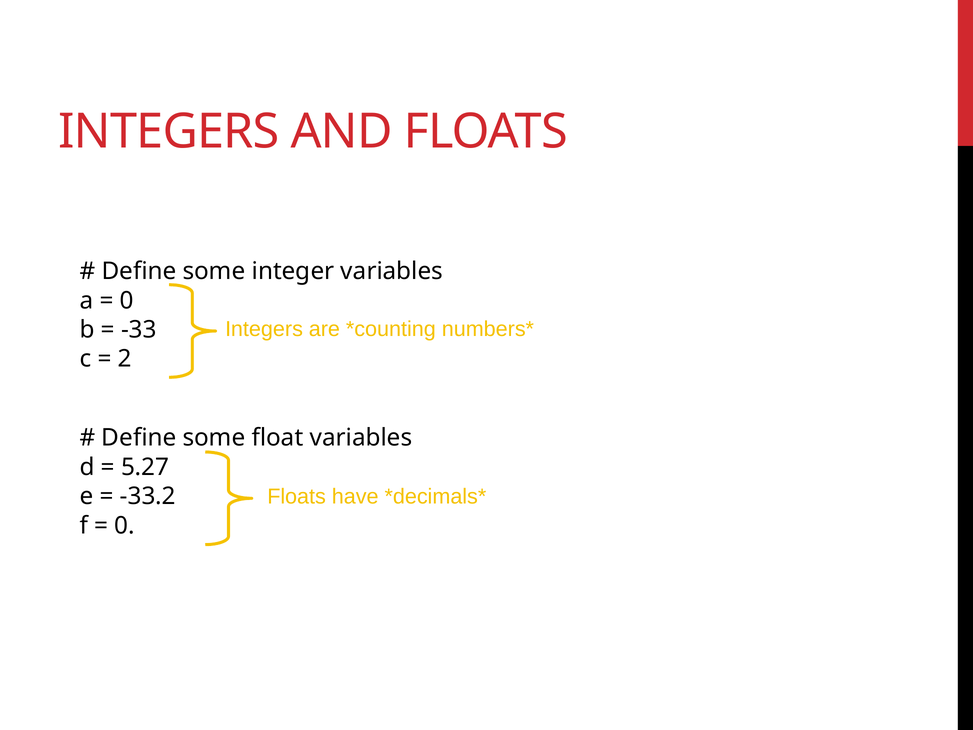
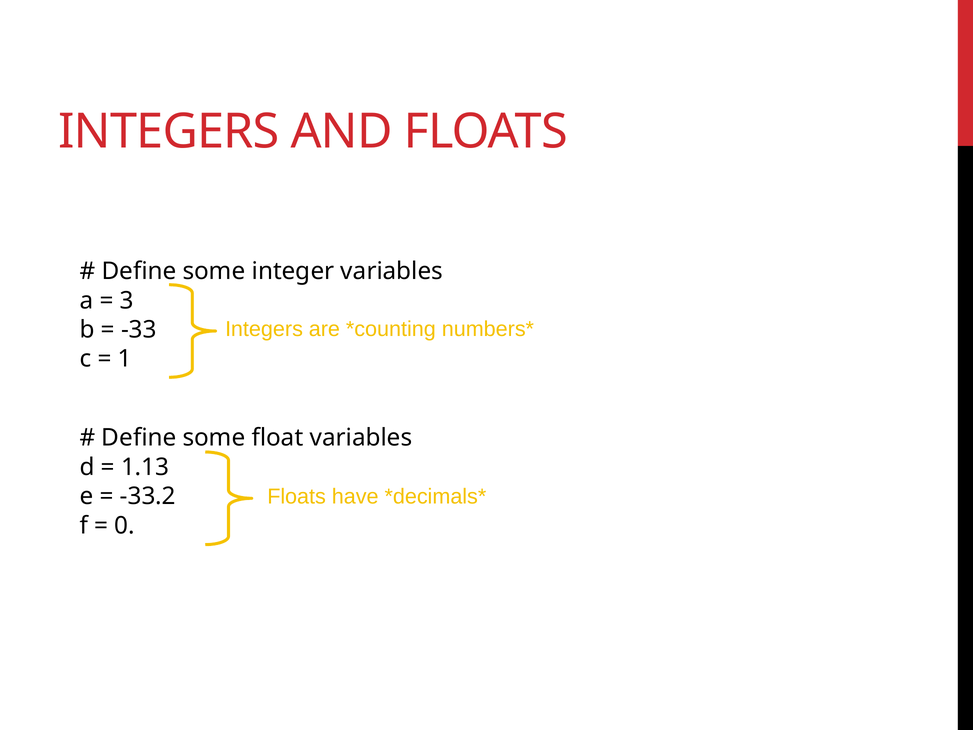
0: 0 -> 3 (127, 300)
2: 2 -> 1 (125, 359)
5.27: 5.27 -> 1.13 (145, 467)
